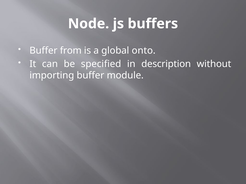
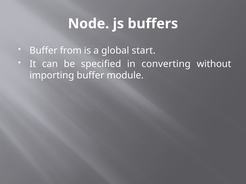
onto: onto -> start (144, 51)
description: description -> converting (166, 64)
